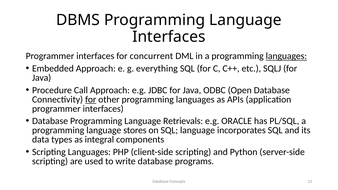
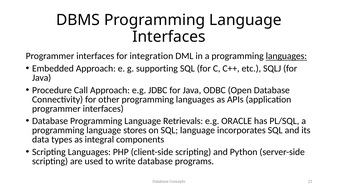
concurrent: concurrent -> integration (151, 56)
everything: everything -> supporting (157, 69)
for underline: present -> none (91, 99)
